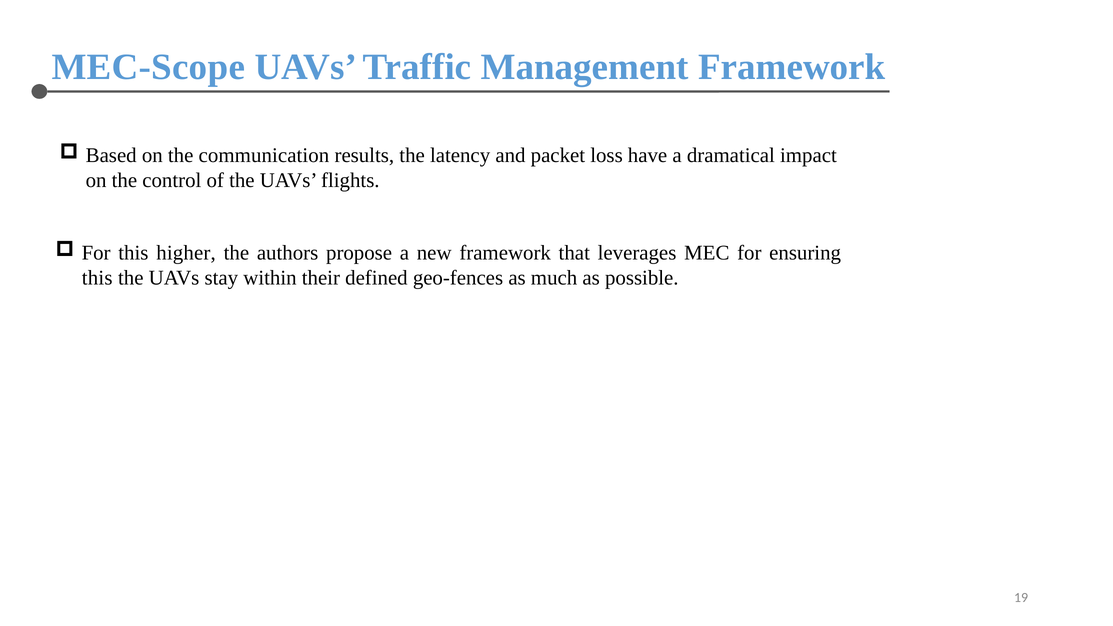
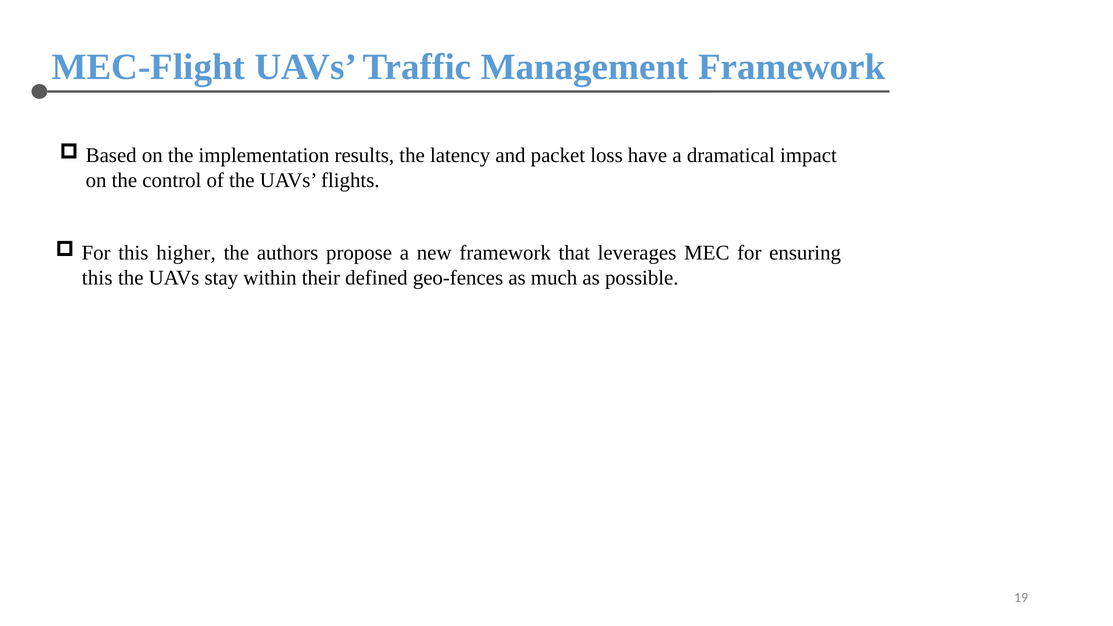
MEC-Scope: MEC-Scope -> MEC-Flight (148, 67)
communication: communication -> implementation (264, 155)
